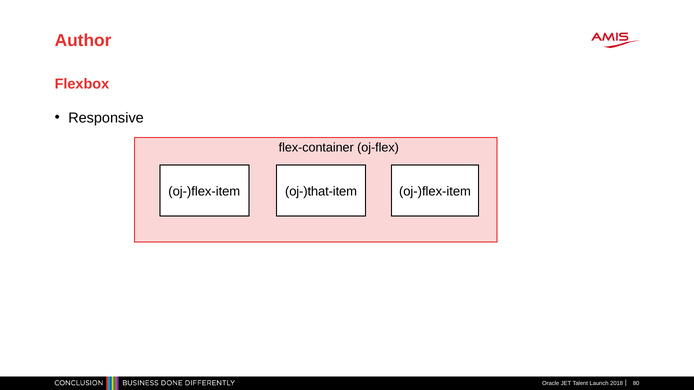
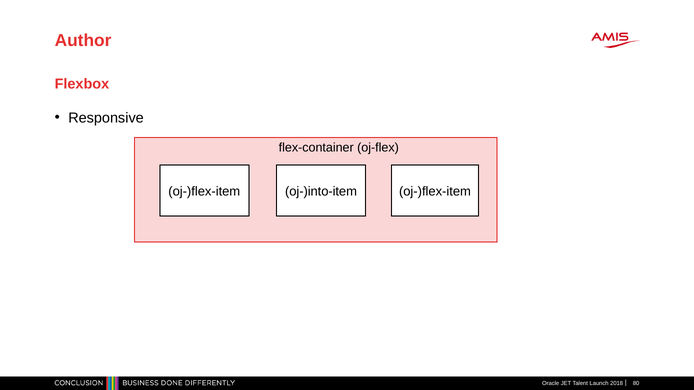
oj-)that-item: oj-)that-item -> oj-)into-item (321, 192)
